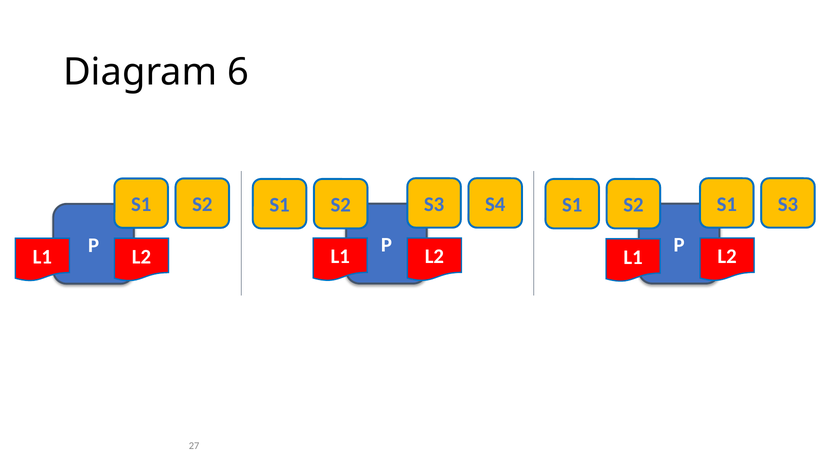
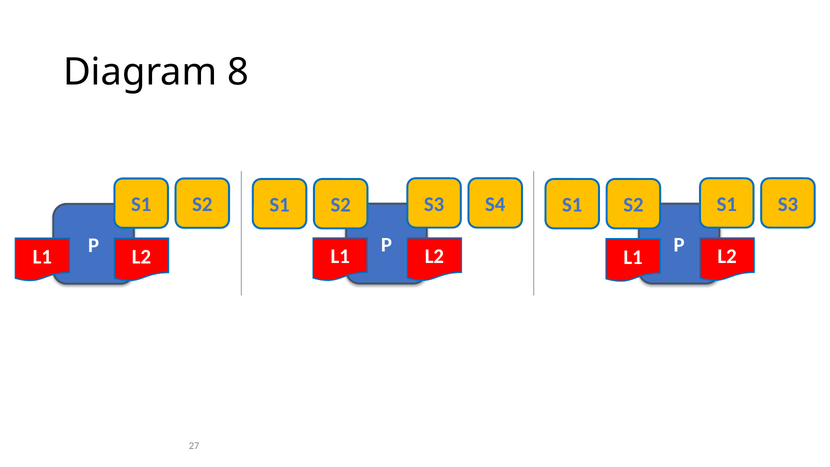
6: 6 -> 8 (238, 72)
